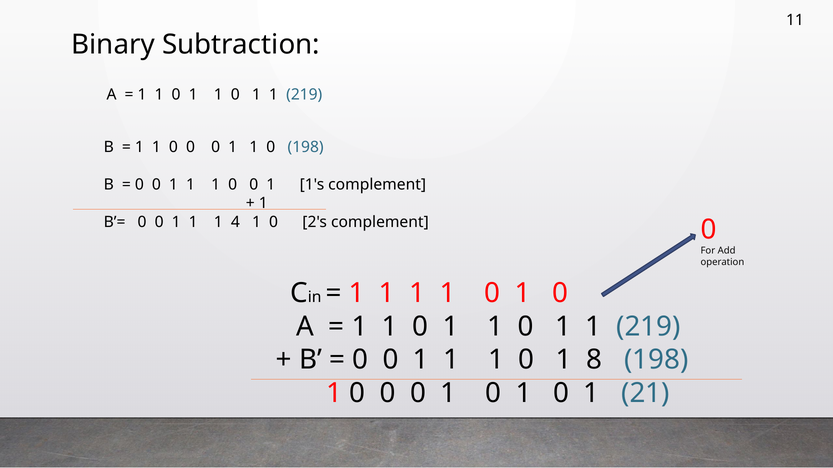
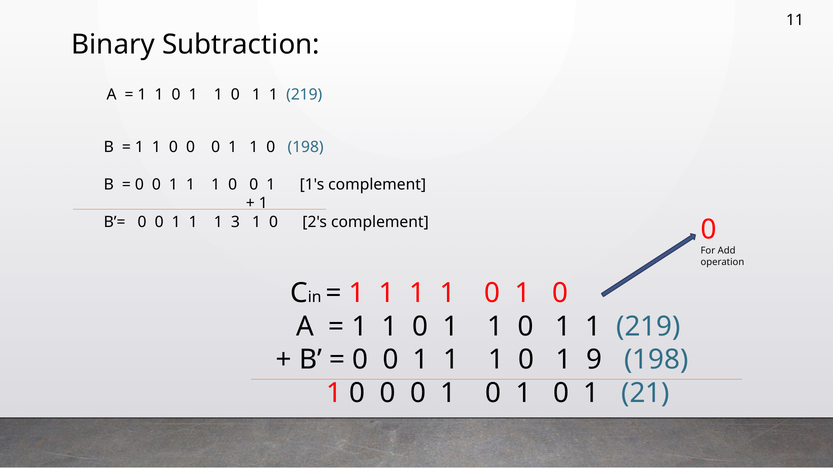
4: 4 -> 3 (235, 222)
8: 8 -> 9 (594, 360)
